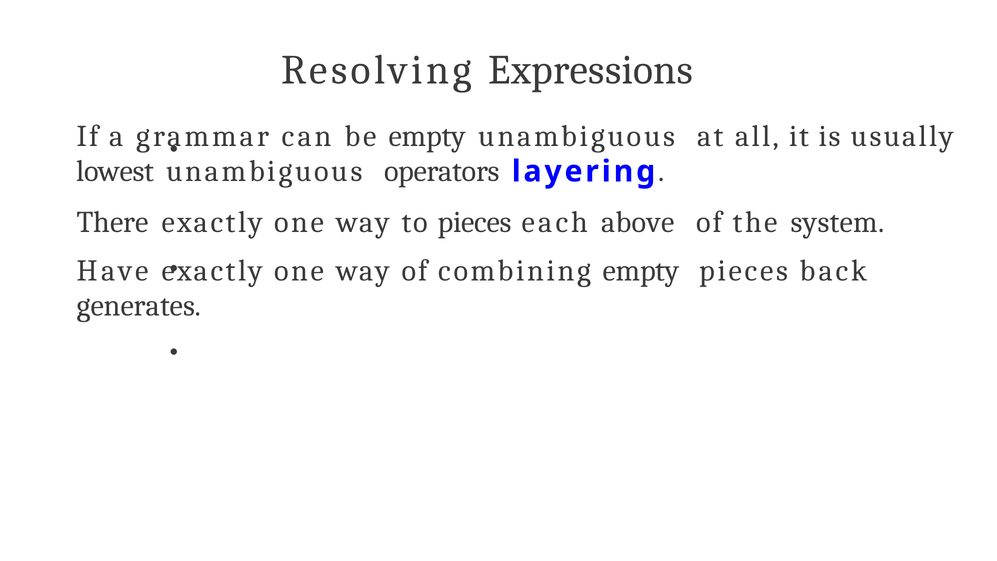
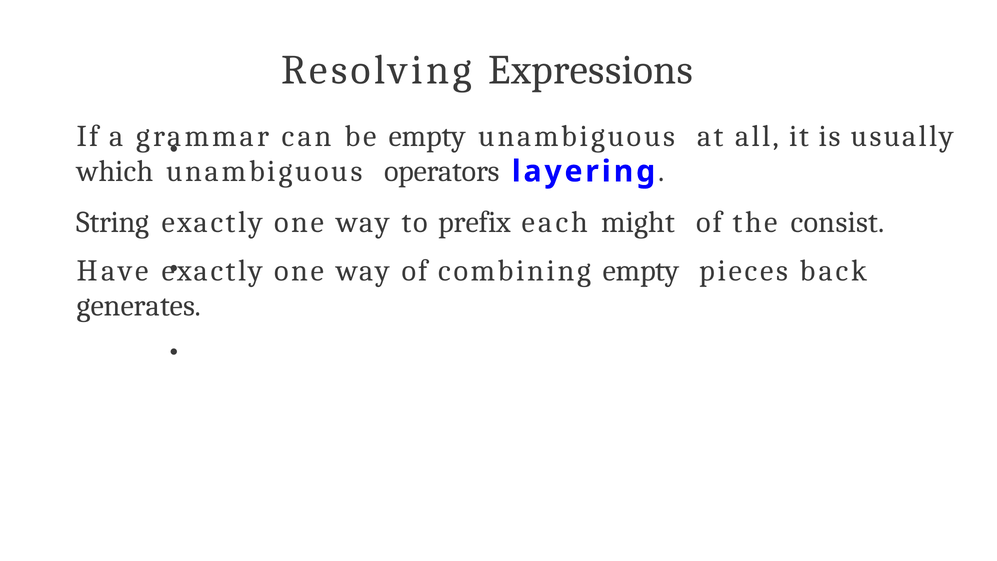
lowest: lowest -> which (115, 171)
There: There -> String (113, 222)
to pieces: pieces -> prefix (475, 222)
above: above -> might (638, 222)
system: system -> consist (838, 222)
